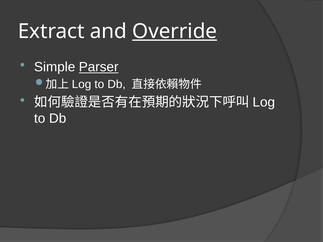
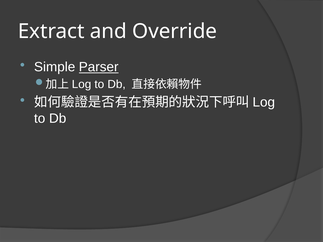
Override underline: present -> none (175, 31)
